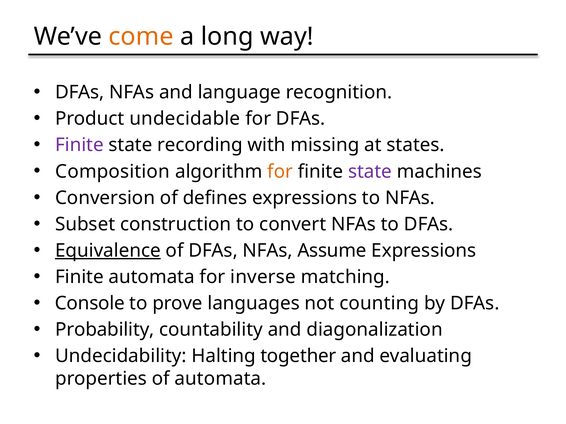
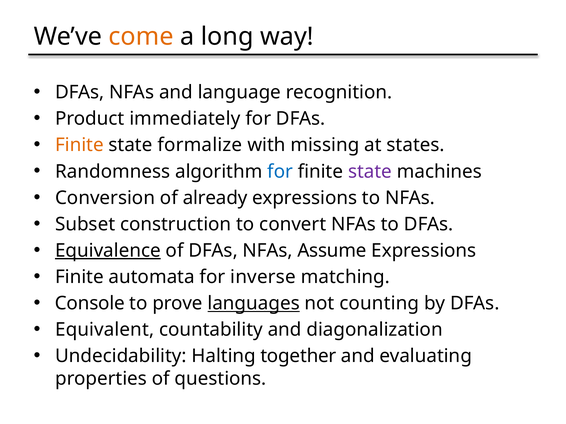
undecidable: undecidable -> immediately (185, 119)
Finite colour: purple -> orange (79, 145)
recording: recording -> formalize (200, 145)
Composition: Composition -> Randomness (113, 172)
for colour: orange -> blue (280, 172)
defines: defines -> already (215, 198)
languages underline: none -> present (254, 304)
Probability: Probability -> Equivalent (105, 330)
of automata: automata -> questions (221, 379)
